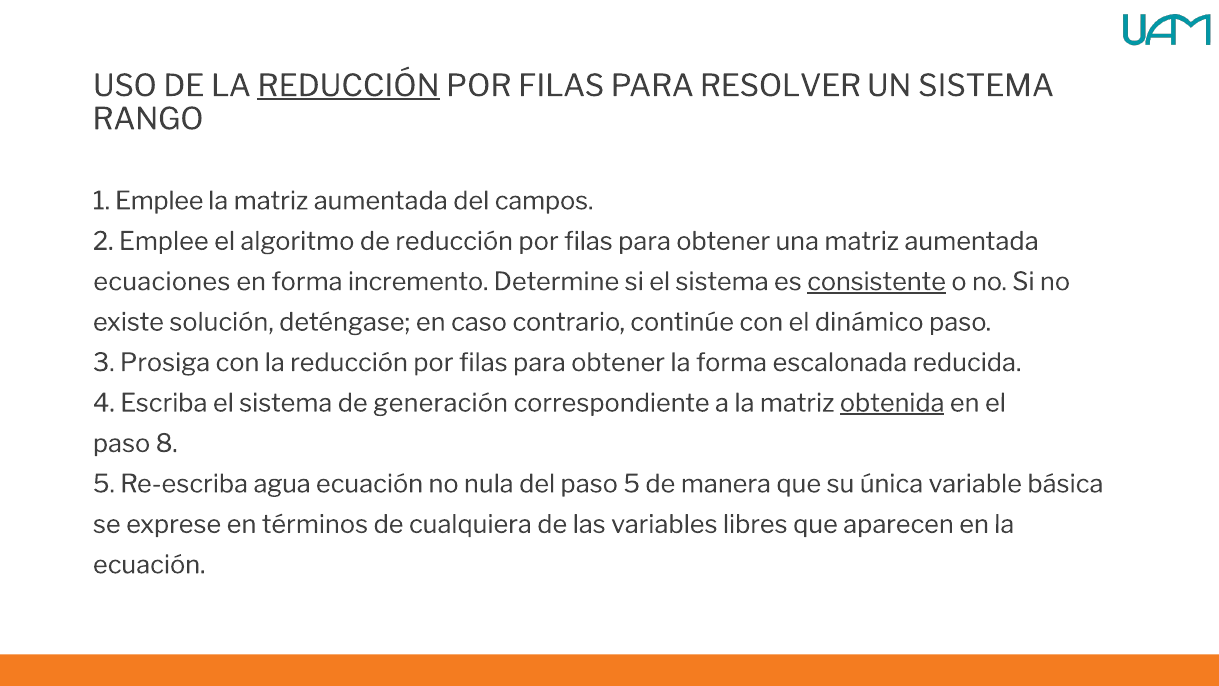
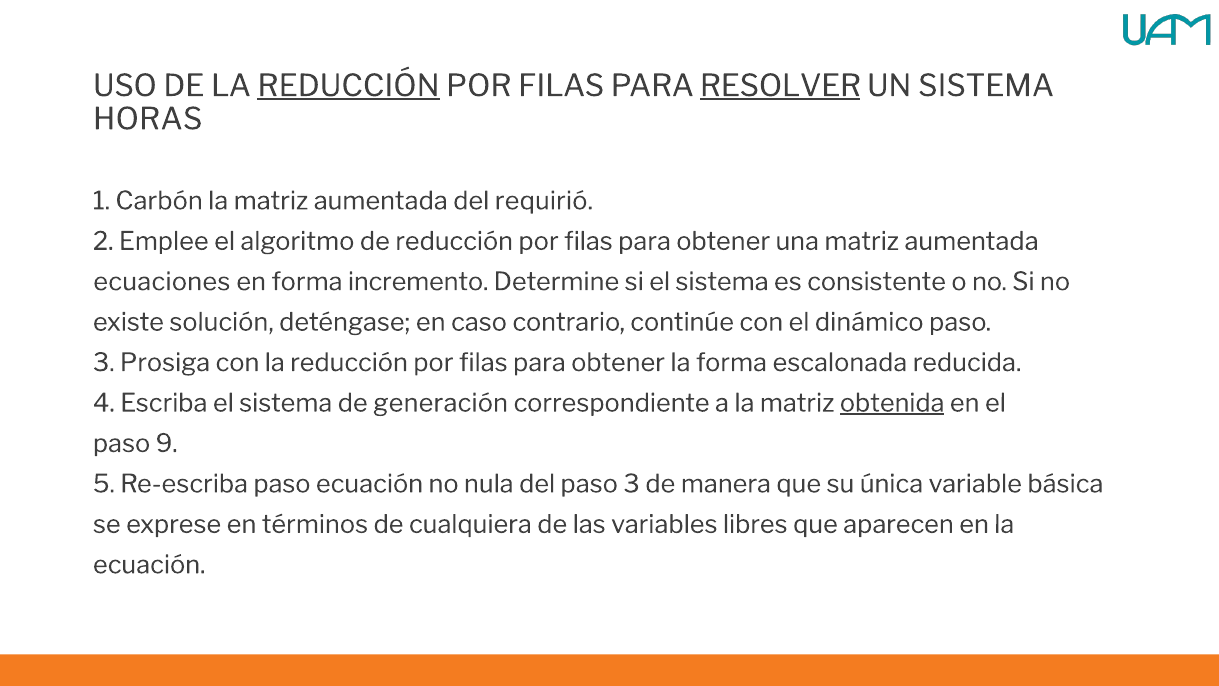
RESOLVER underline: none -> present (781, 86)
RANGO: RANGO -> HORAS (148, 119)
1 Emplee: Emplee -> Carbón (159, 201)
campos: campos -> requirió (544, 201)
consistente underline: present -> none (877, 282)
8: 8 -> 9 (167, 443)
Re-escriba agua: agua -> paso (282, 484)
del paso 5: 5 -> 3 (632, 484)
